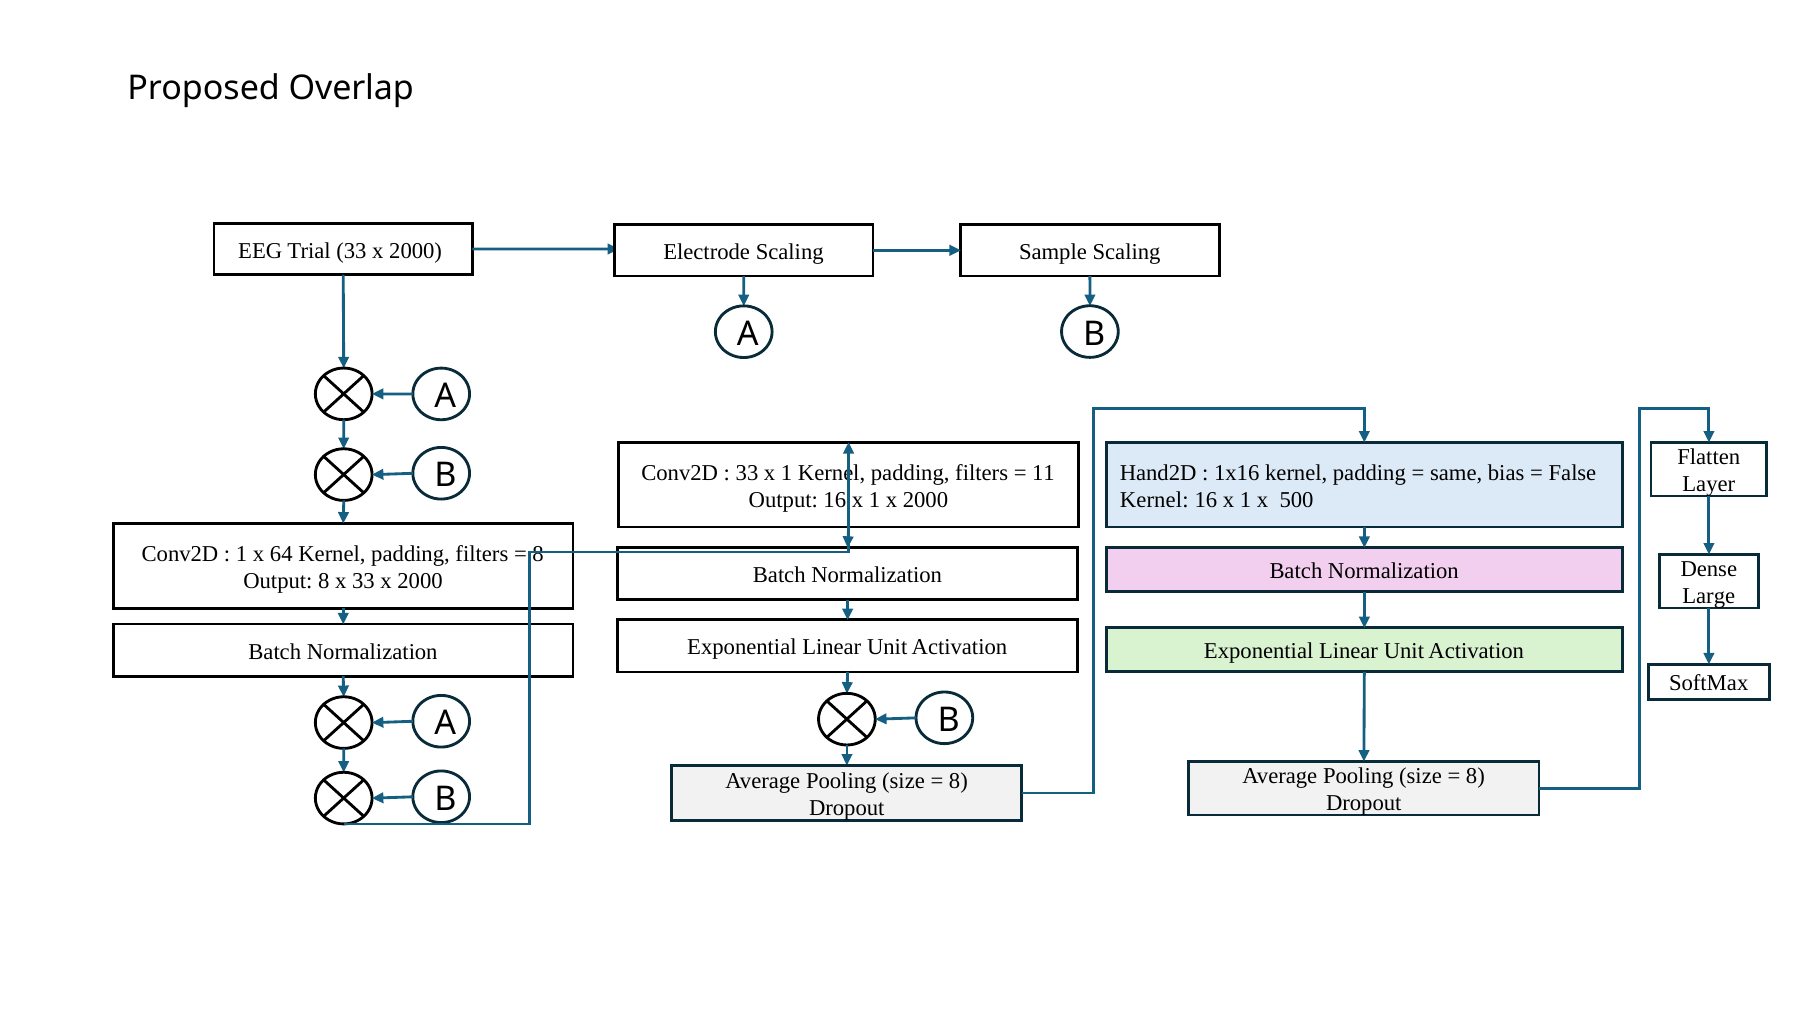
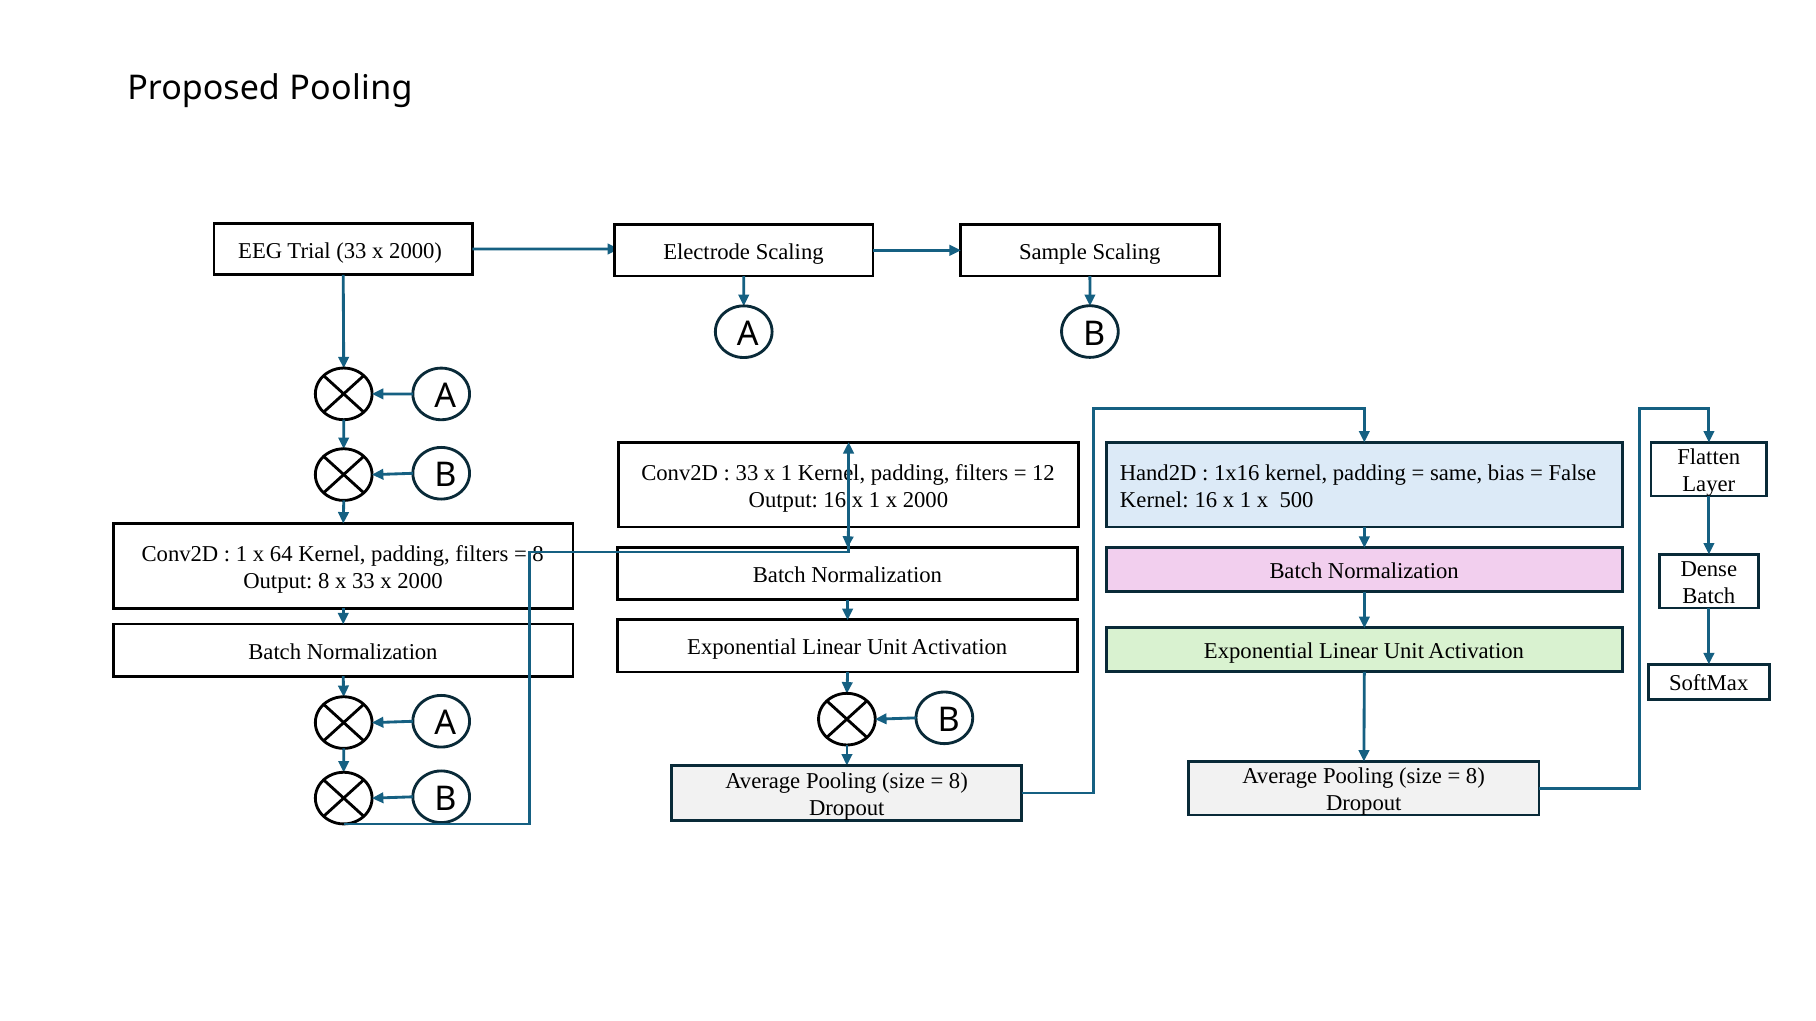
Proposed Overlap: Overlap -> Pooling (351, 88)
11: 11 -> 12 (1044, 473)
Large: Large -> Batch (1709, 597)
